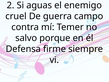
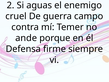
salvo: salvo -> ande (26, 38)
